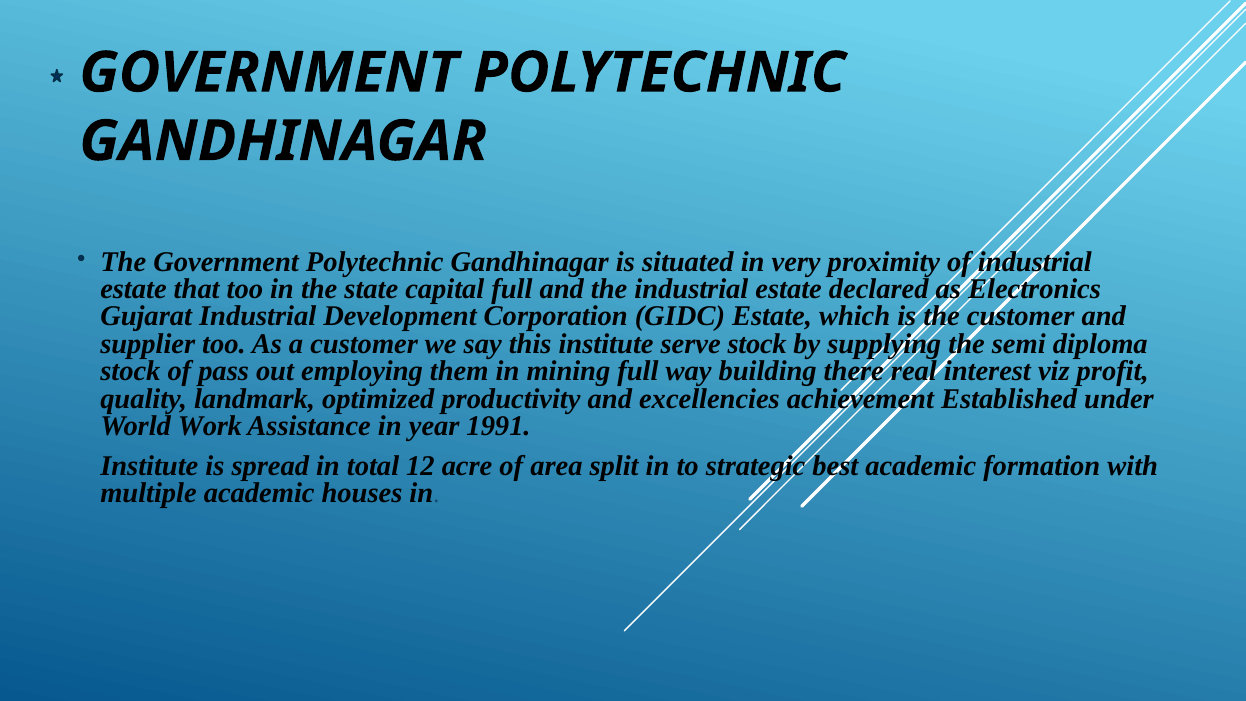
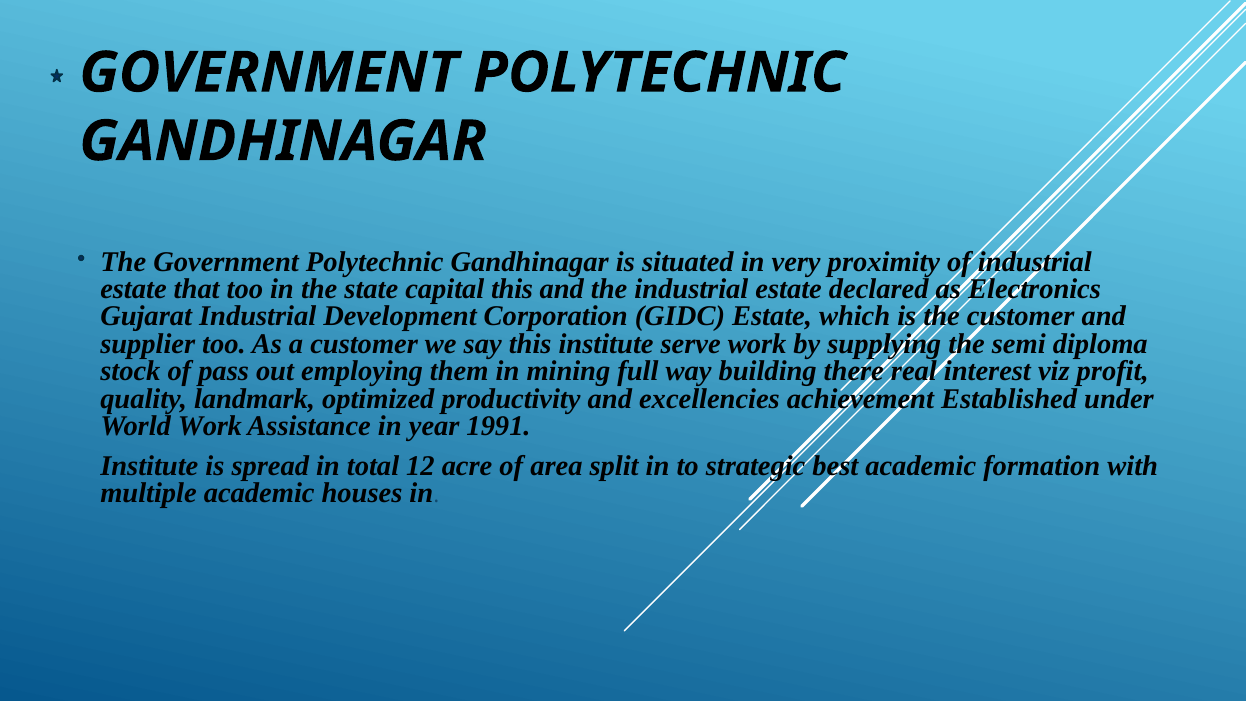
capital full: full -> this (512, 289)
serve stock: stock -> work (757, 344)
